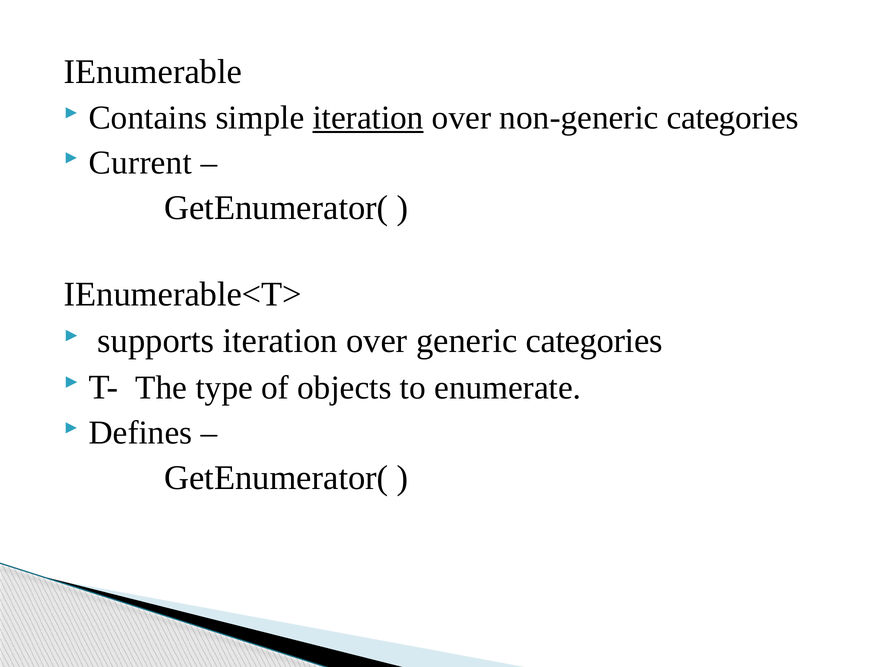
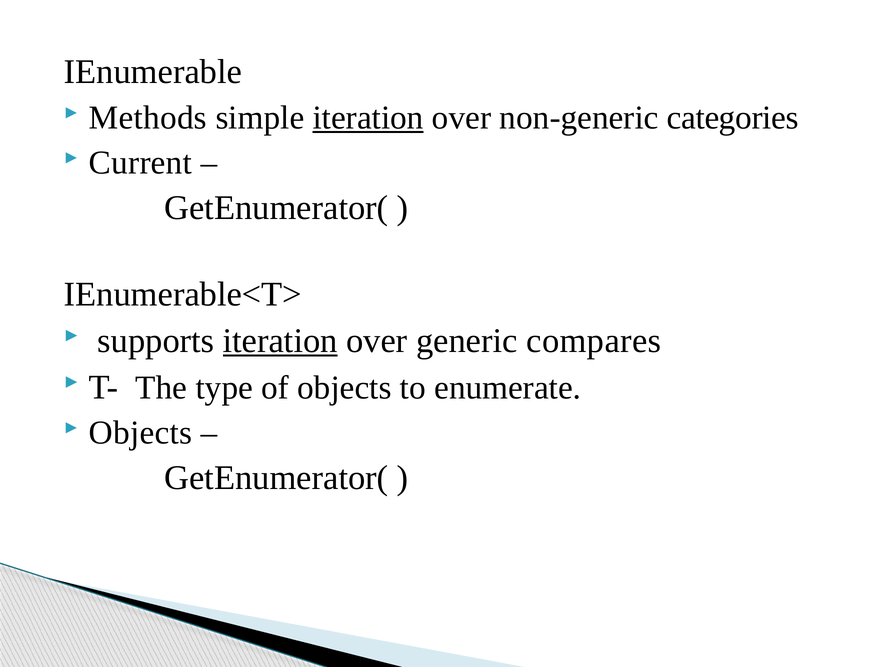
Contains: Contains -> Methods (148, 118)
iteration underline: none -> present (280, 341)
generic categories: categories -> compares (594, 341)
Defines: Defines -> Objects (140, 433)
